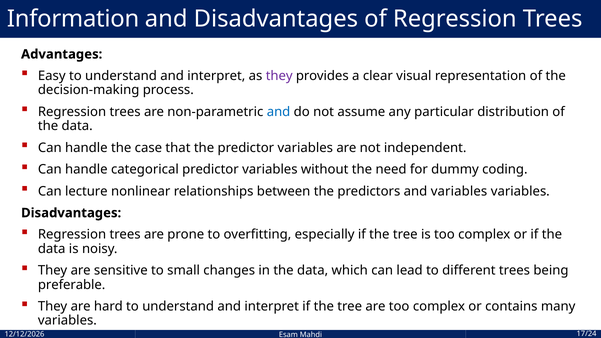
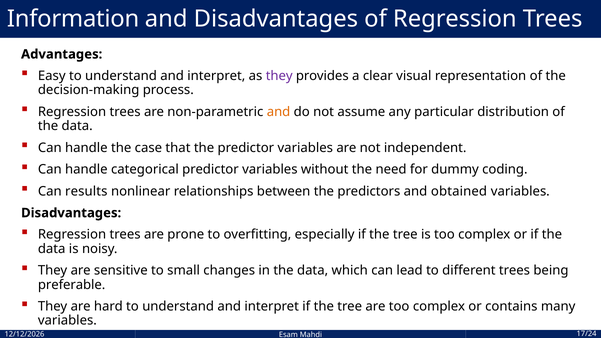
and colour: blue -> orange (279, 112)
lecture: lecture -> results (86, 191)
and variables: variables -> obtained (459, 191)
